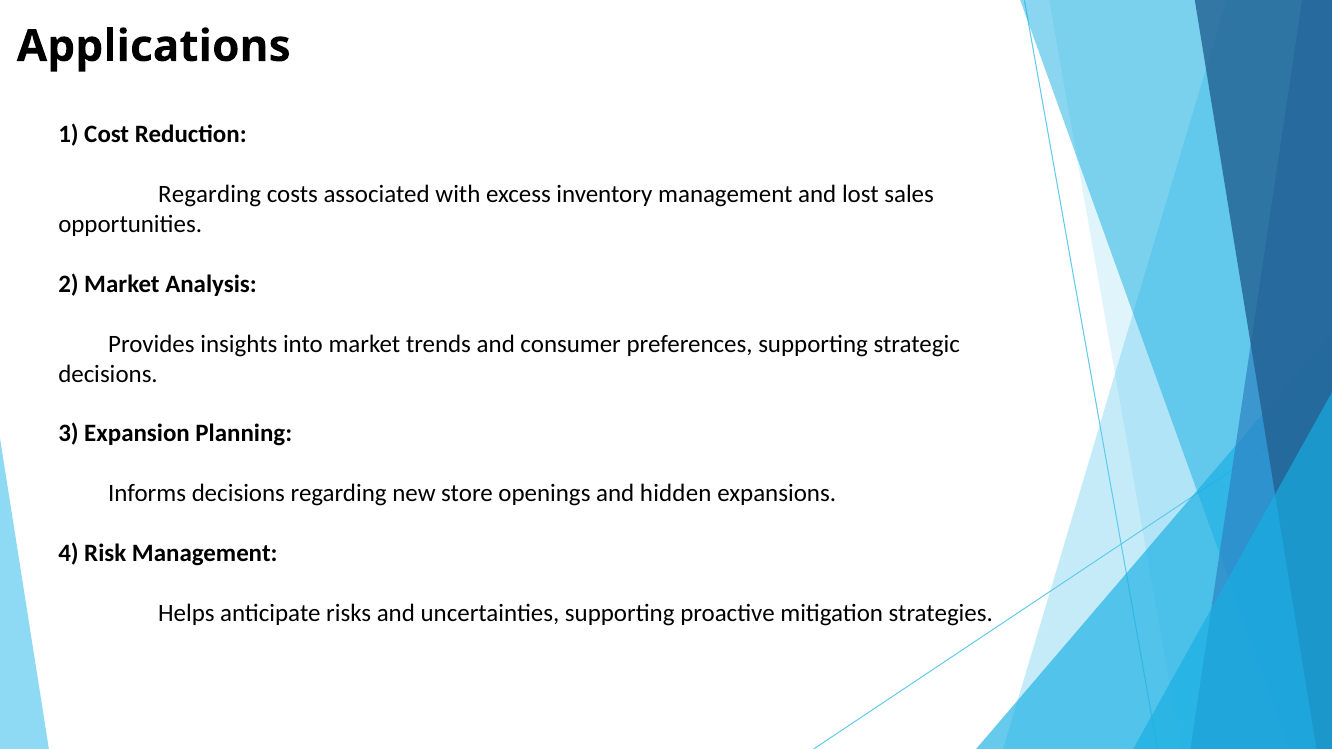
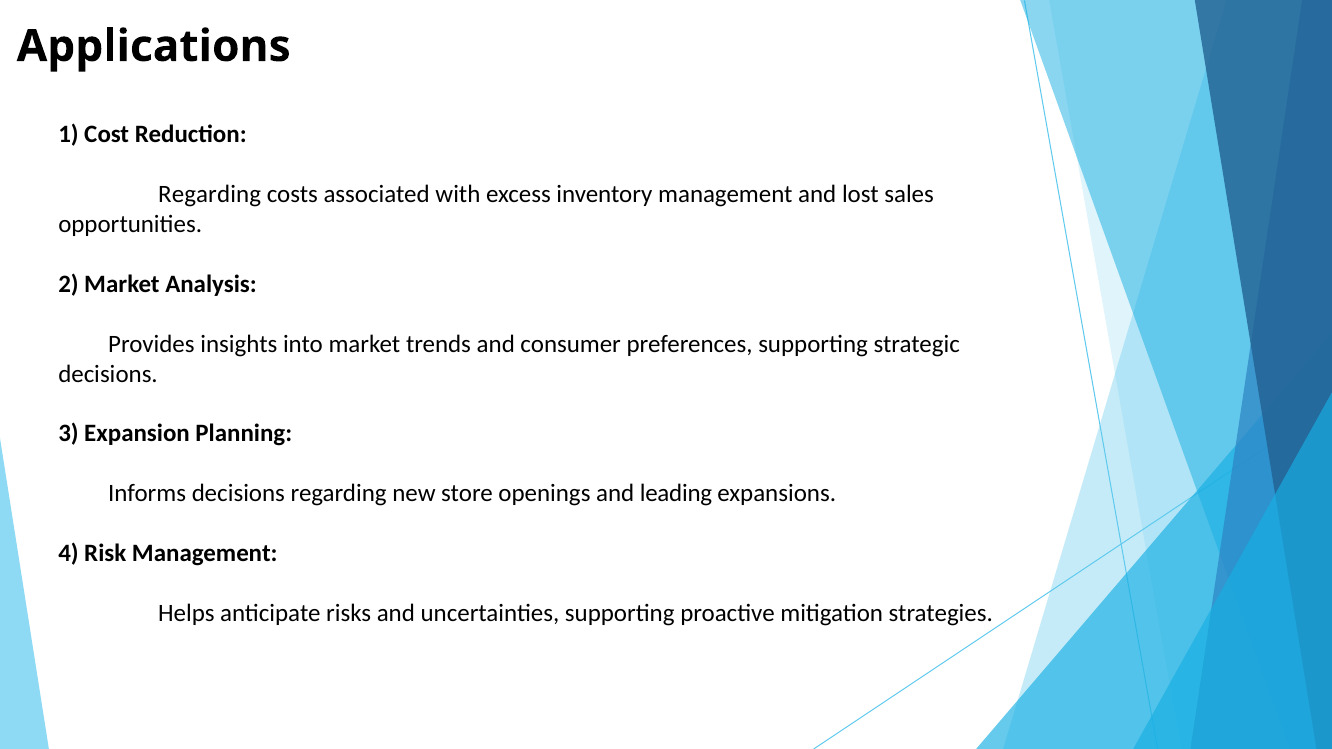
hidden: hidden -> leading (676, 494)
